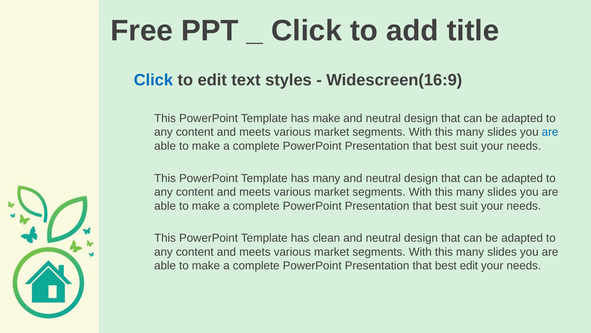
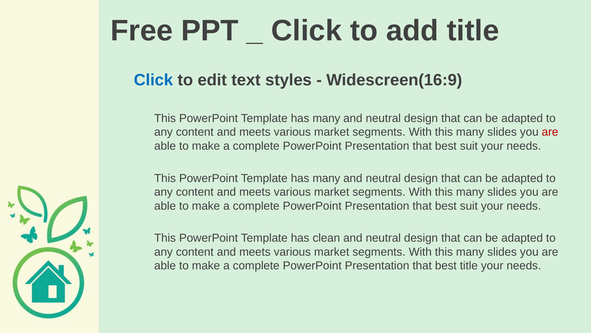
make: make -> many (326, 118)
are colour: blue -> red (550, 132)
best edit: edit -> title (469, 265)
